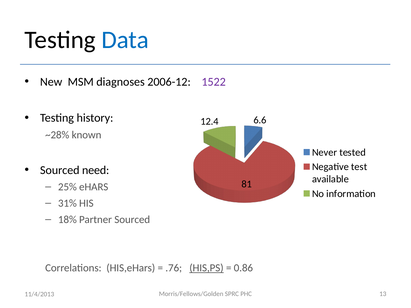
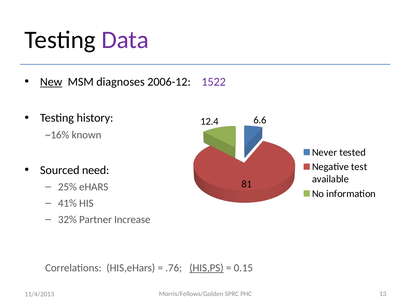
Data colour: blue -> purple (125, 40)
New underline: none -> present (51, 82)
~28%: ~28% -> ~16% (57, 135)
31%: 31% -> 41% (67, 203)
18%: 18% -> 32% (67, 220)
Partner Sourced: Sourced -> Increase (132, 220)
0.86: 0.86 -> 0.15 (243, 268)
